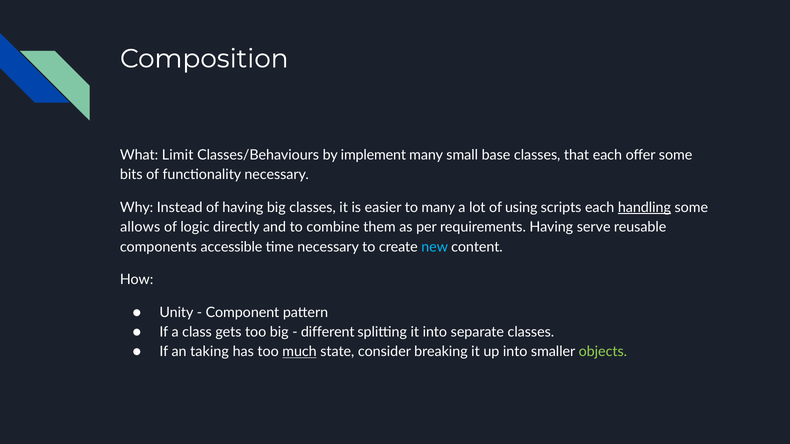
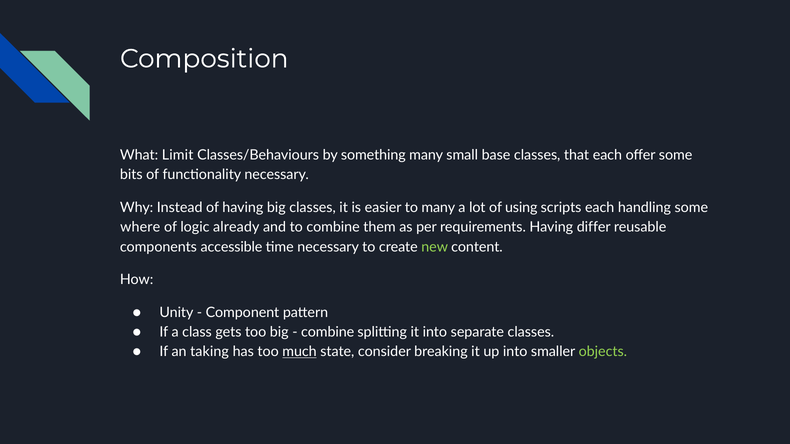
implement: implement -> something (373, 155)
handling underline: present -> none (644, 208)
allows: allows -> where (140, 227)
directly: directly -> already (236, 227)
serve: serve -> differ (594, 227)
new colour: light blue -> light green (435, 247)
different: different -> combine (328, 332)
